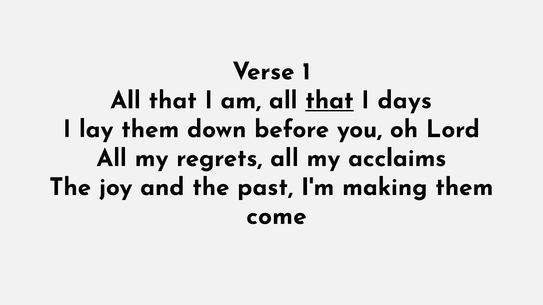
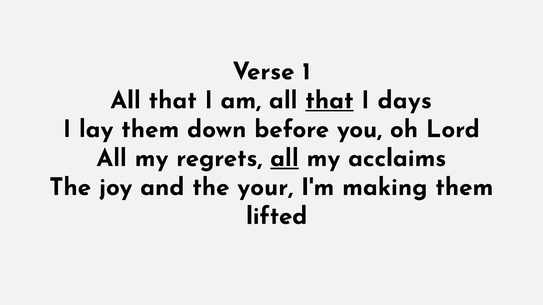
all underline: none -> present (284, 158)
past: past -> your (265, 187)
come: come -> lifted (277, 216)
